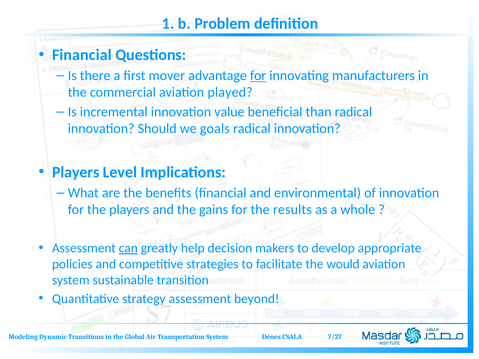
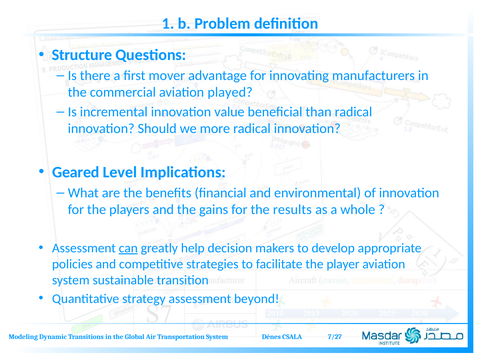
Financial: Financial -> Structure (82, 55)
for underline: present -> none (258, 76)
goals: goals -> more (215, 129)
Players: Players -> Geared (76, 172)
would: would -> player (343, 264)
